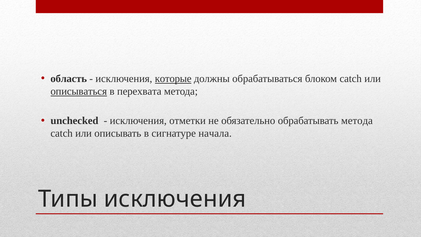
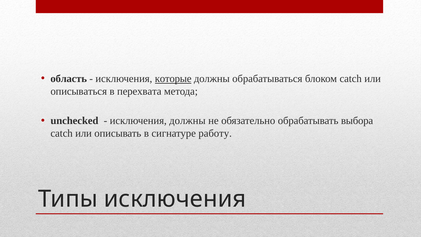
описываться underline: present -> none (79, 91)
исключения отметки: отметки -> должны (187, 121)
обрабатывать метода: метода -> выбора (357, 121)
начала: начала -> работу (215, 133)
